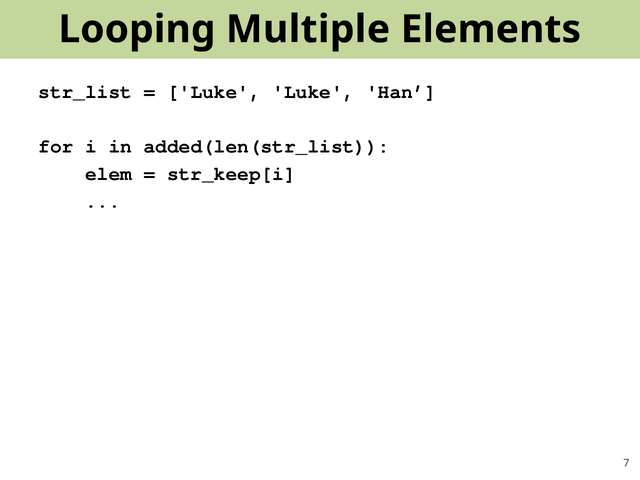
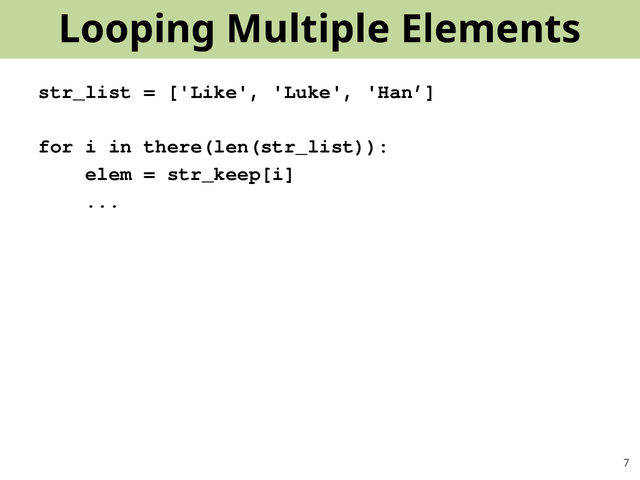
Luke: Luke -> Like (214, 92)
added(len(str_list: added(len(str_list -> there(len(str_list (267, 147)
